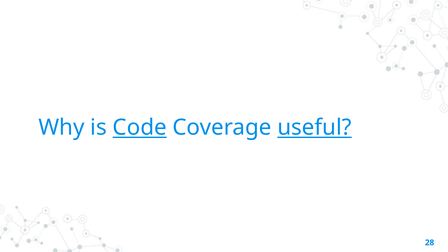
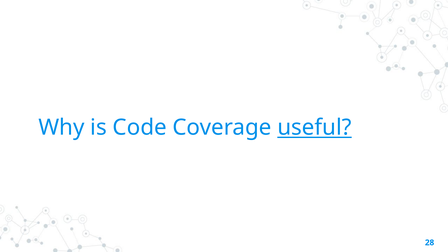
Code underline: present -> none (140, 128)
